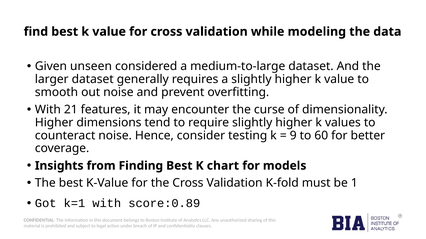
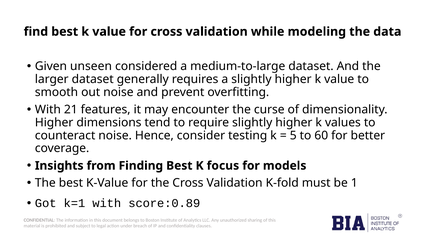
9: 9 -> 5 (293, 136)
chart: chart -> focus (223, 166)
